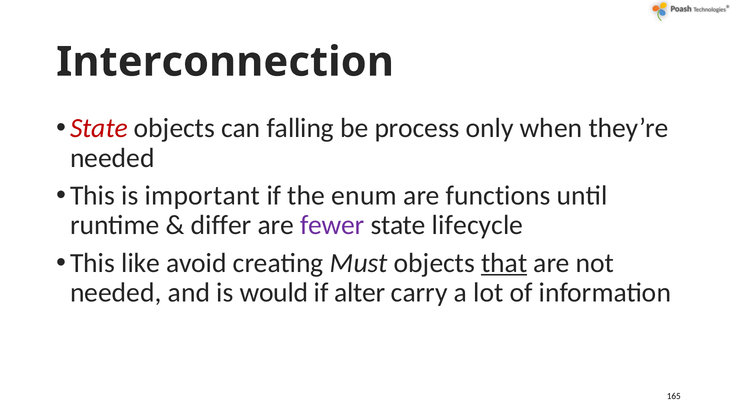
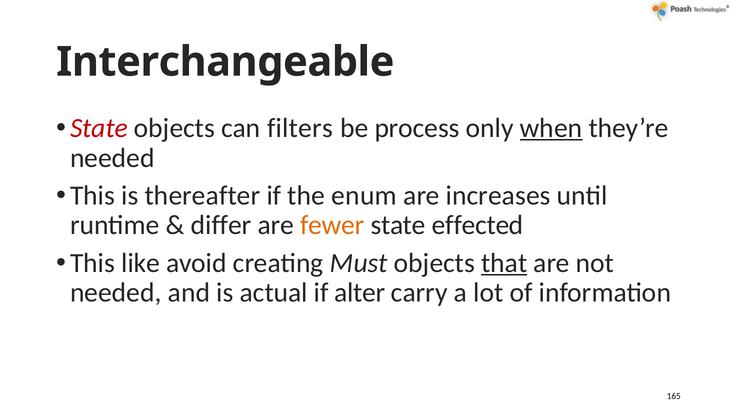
Interconnection: Interconnection -> Interchangeable (225, 62)
falling: falling -> filters (300, 128)
when underline: none -> present (551, 128)
important: important -> thereafter (202, 195)
functions: functions -> increases (498, 195)
fewer colour: purple -> orange (332, 225)
lifecycle: lifecycle -> effected (478, 225)
would: would -> actual (274, 293)
